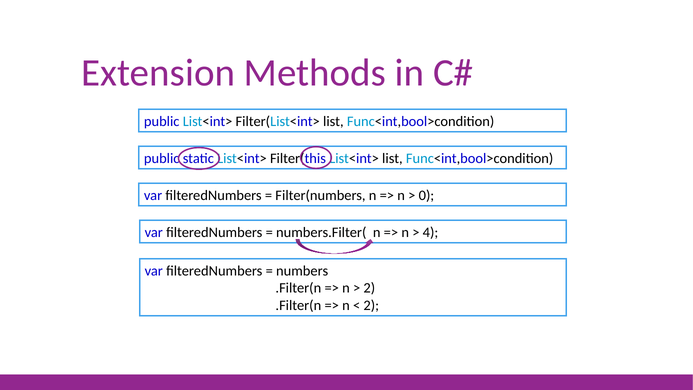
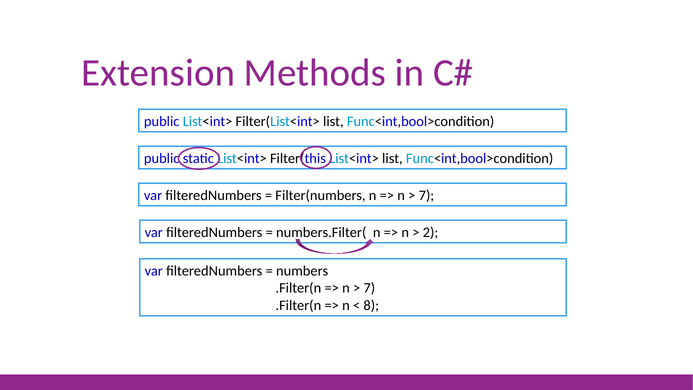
0: 0 -> 7 (426, 196)
4: 4 -> 2 (430, 232)
2: 2 -> 7 (369, 288)
2: 2 -> 8 (371, 305)
